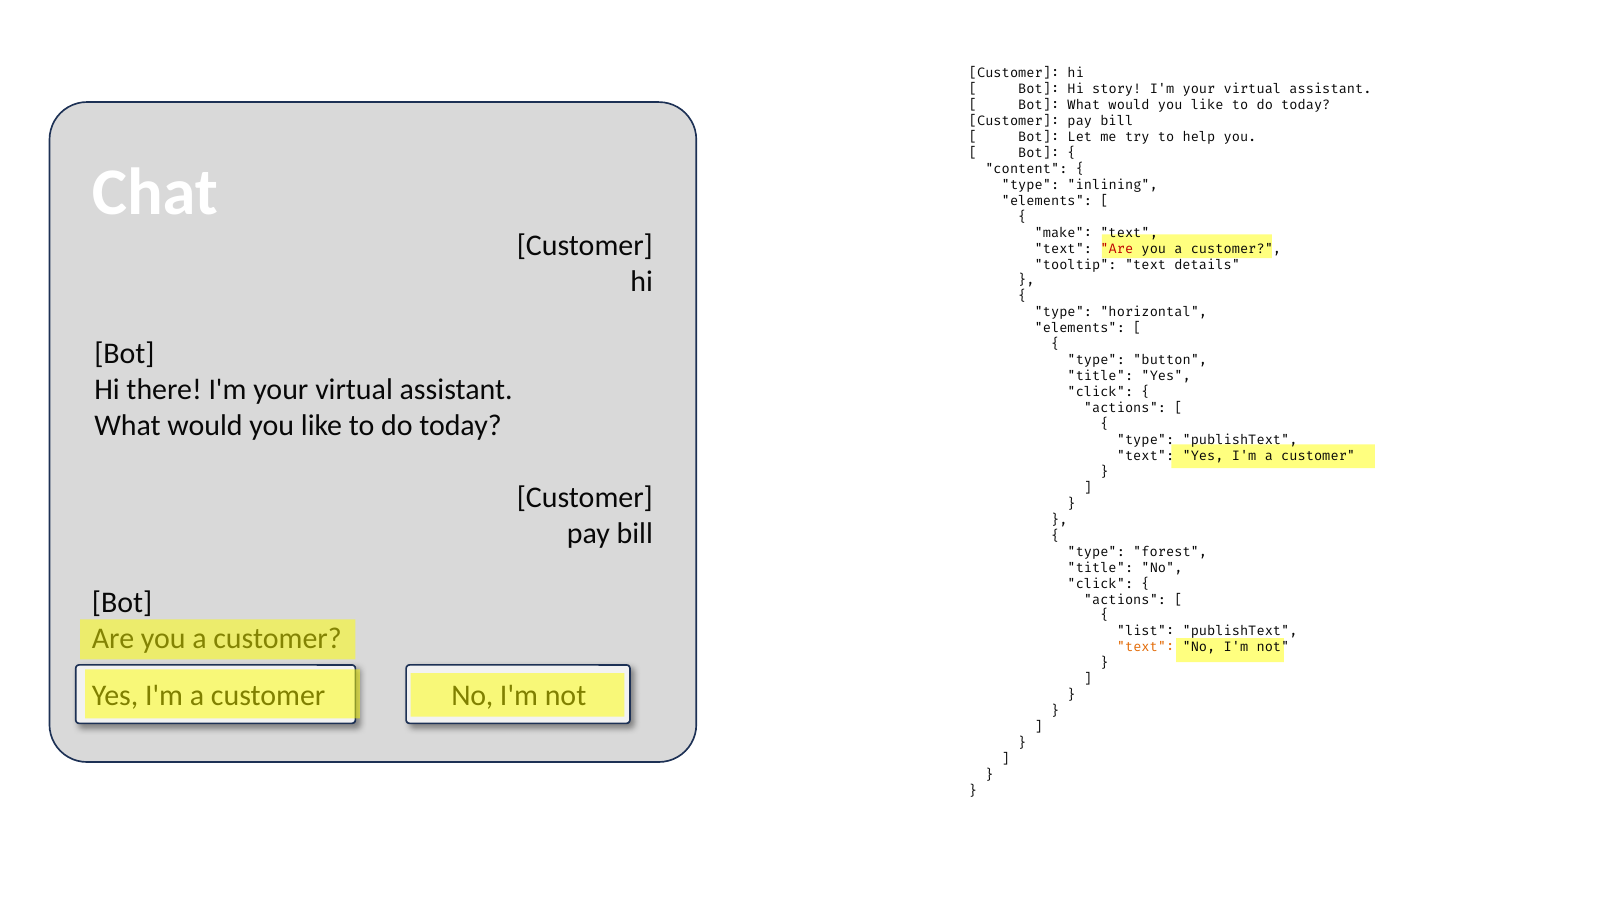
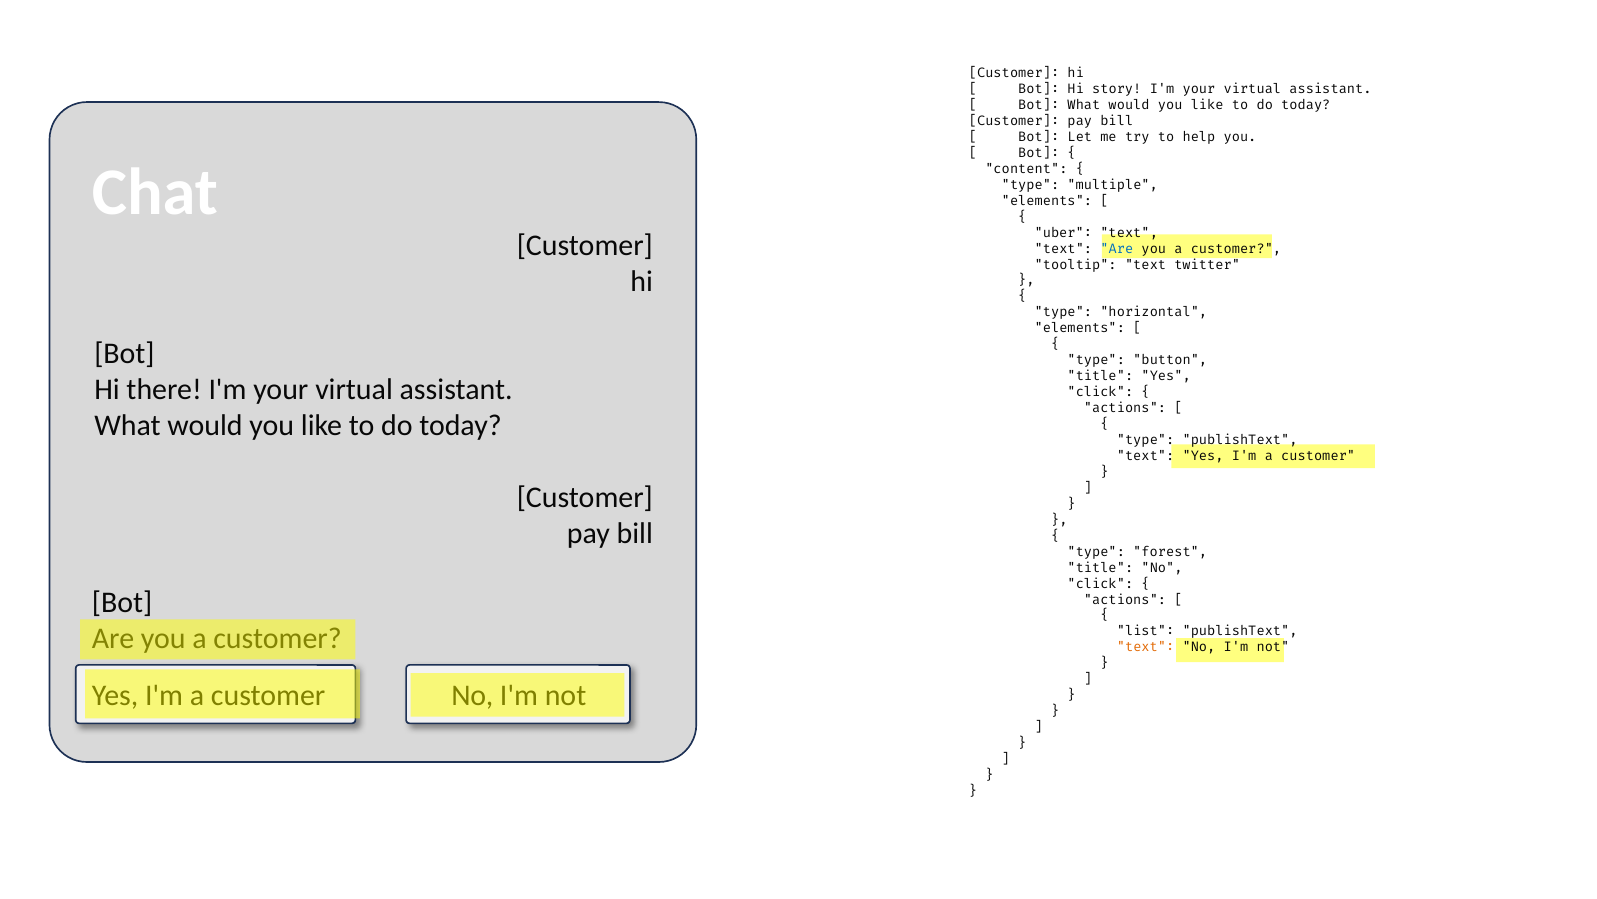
inlining: inlining -> multiple (1113, 185)
make: make -> uber (1063, 233)
Are colour: red -> blue (1117, 249)
details: details -> twitter (1207, 264)
